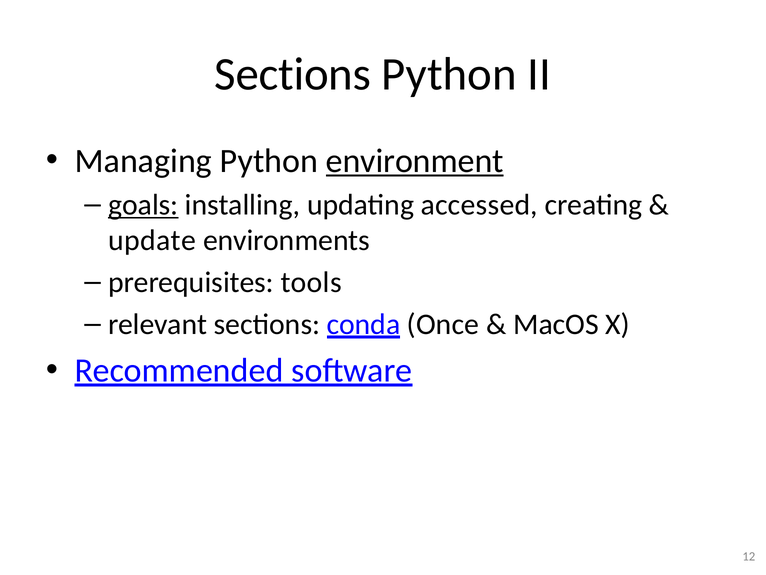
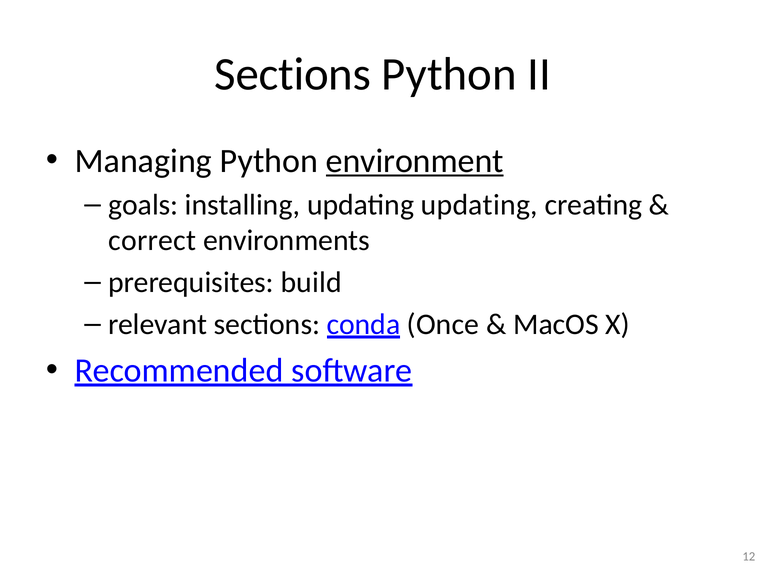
goals underline: present -> none (143, 205)
updating accessed: accessed -> updating (479, 205)
update: update -> correct (152, 240)
tools: tools -> build (311, 282)
